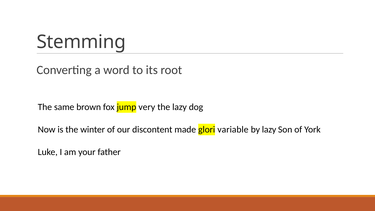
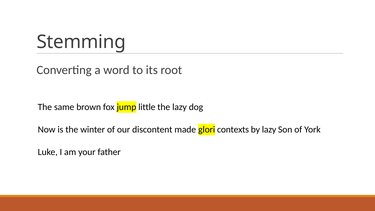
very: very -> little (147, 107)
variable: variable -> contexts (233, 129)
